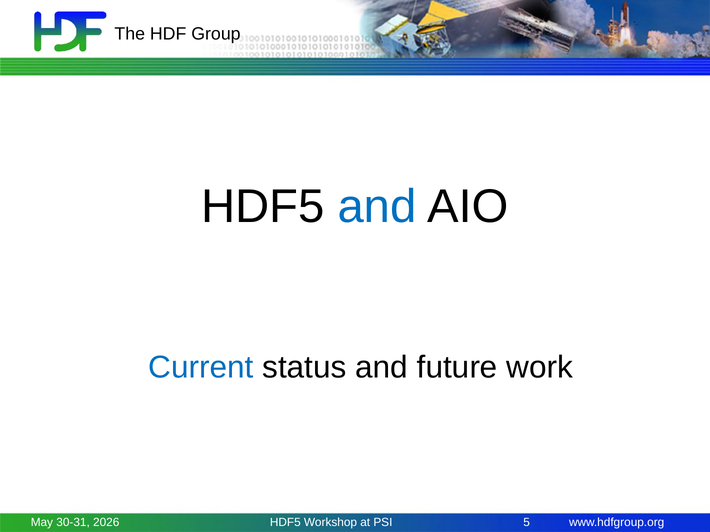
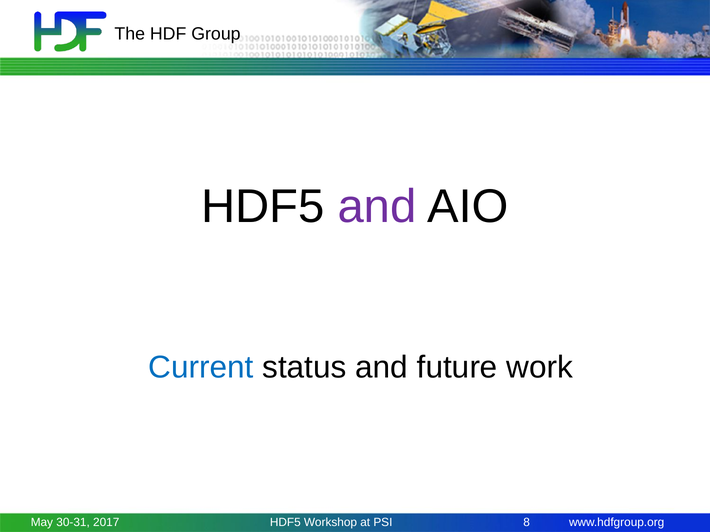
and colour: blue -> purple (377, 207)
2026: 2026 -> 2017 (106, 523)
5: 5 -> 8 (527, 523)
